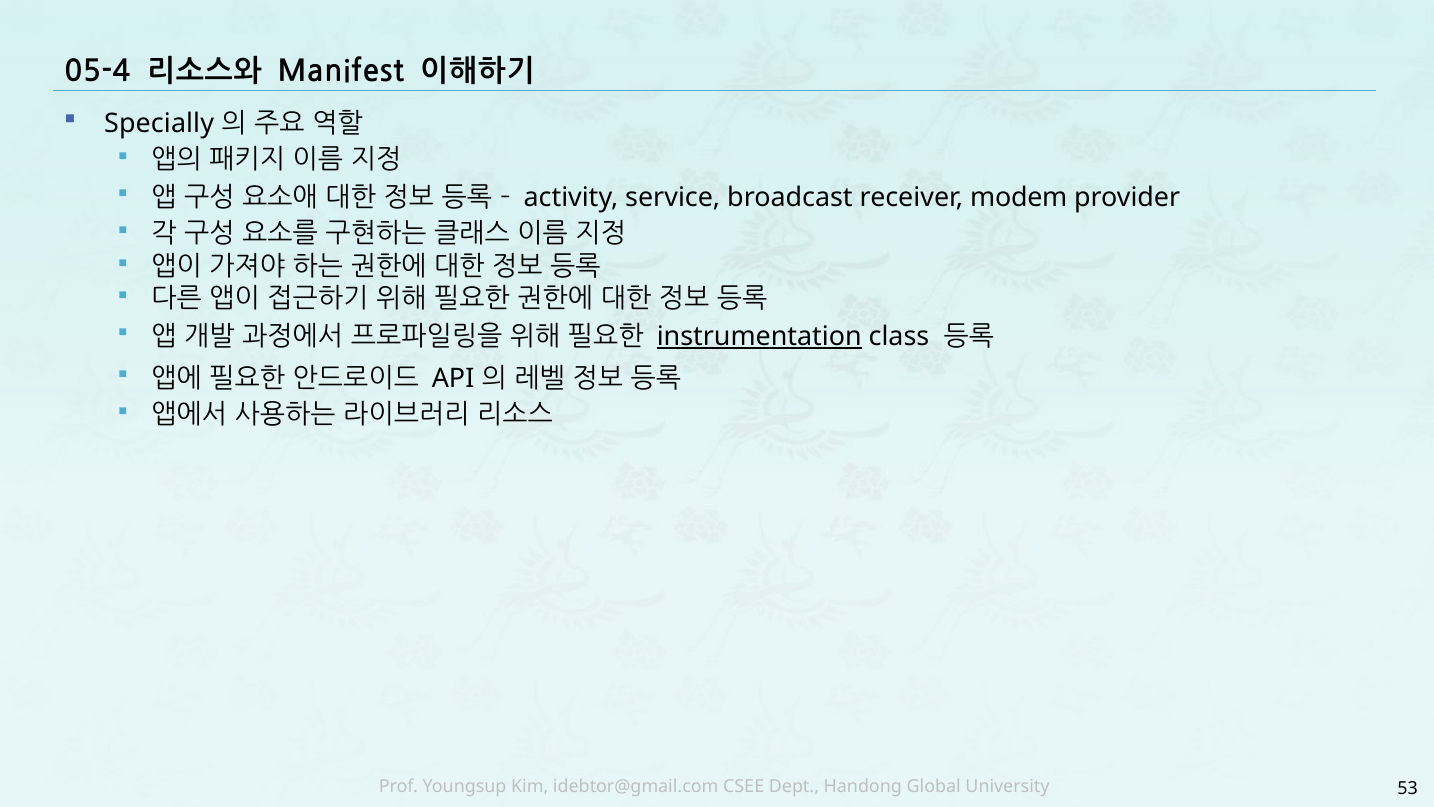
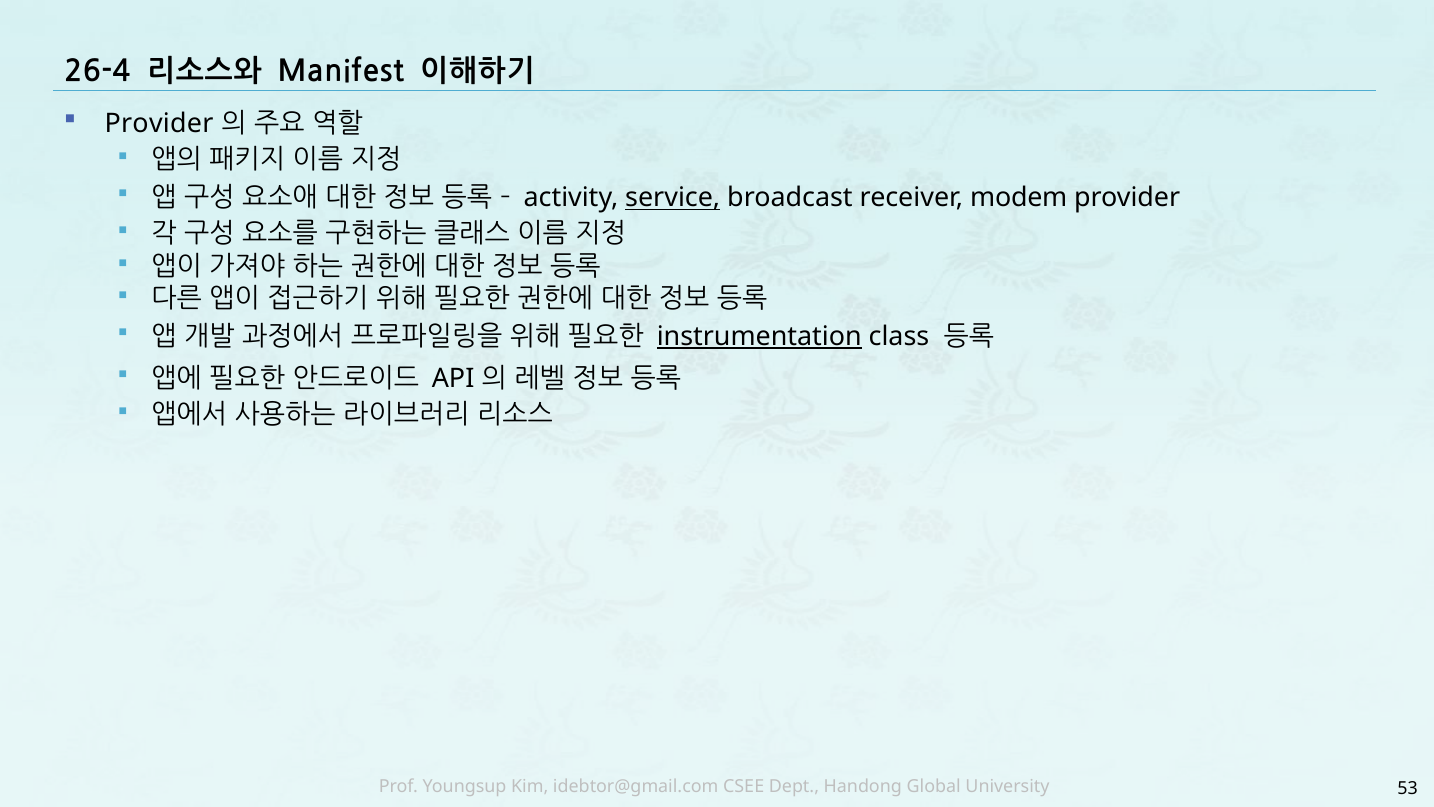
05-4: 05-4 -> 26-4 (97, 72)
Specially: Specially -> Provider (159, 123)
service underline: none -> present (673, 198)
